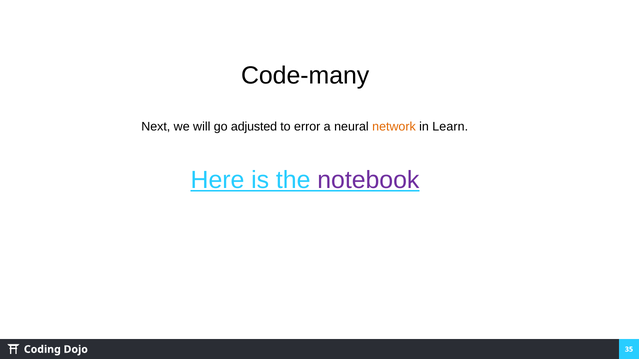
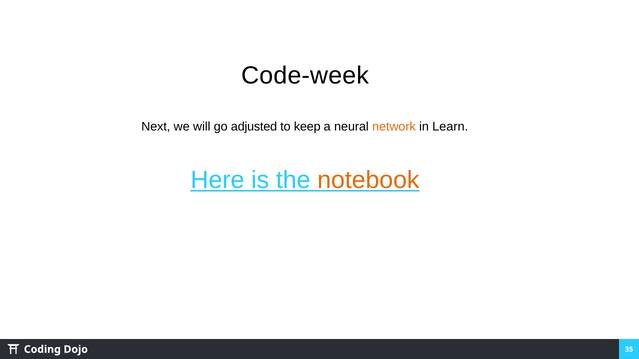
Code-many: Code-many -> Code-week (305, 76)
error: error -> keep (307, 127)
notebook colour: purple -> orange (368, 180)
